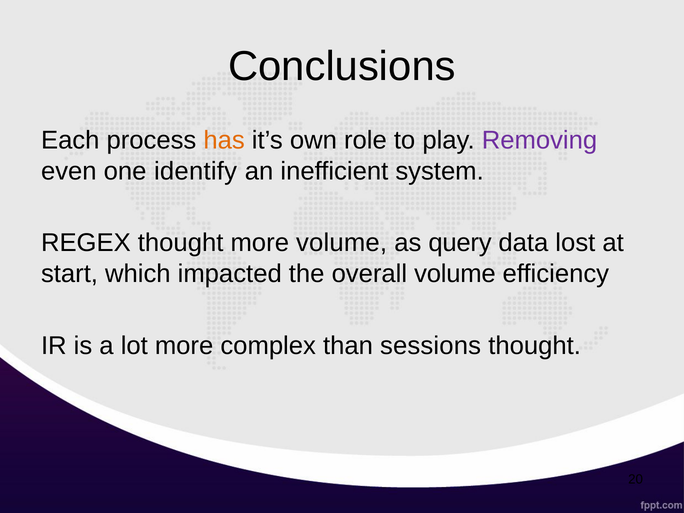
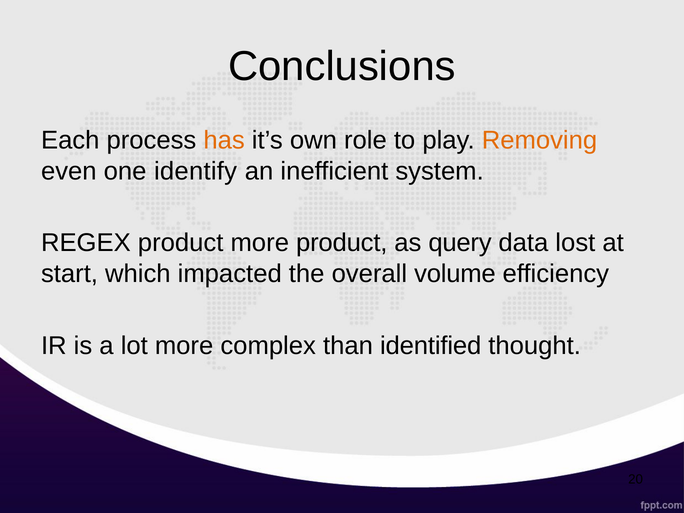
Removing colour: purple -> orange (539, 140)
REGEX thought: thought -> product (181, 243)
more volume: volume -> product (342, 243)
sessions: sessions -> identified (431, 346)
